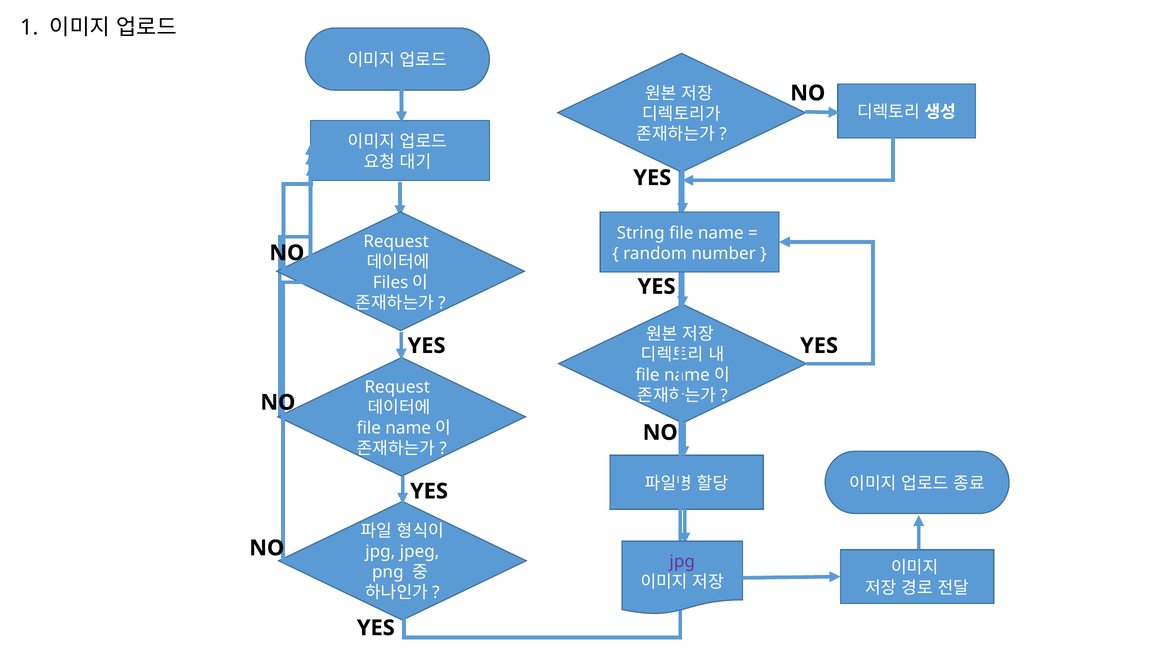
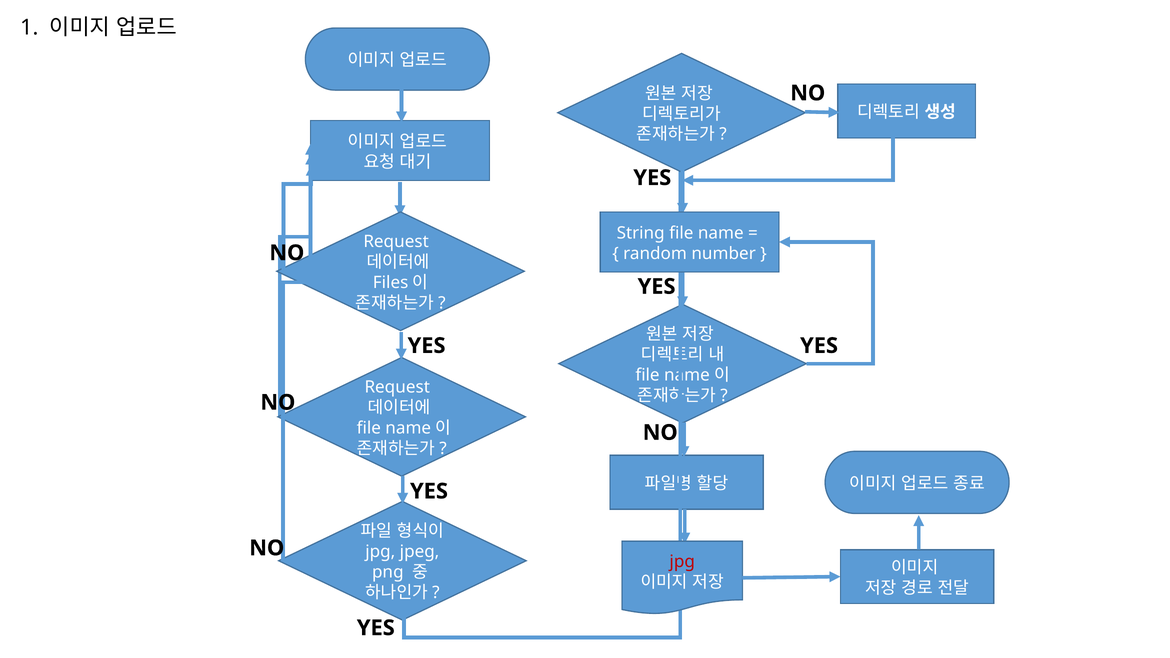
jpg colour: purple -> red (682, 562)
